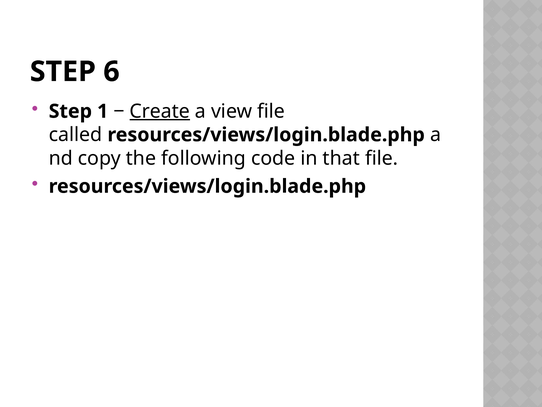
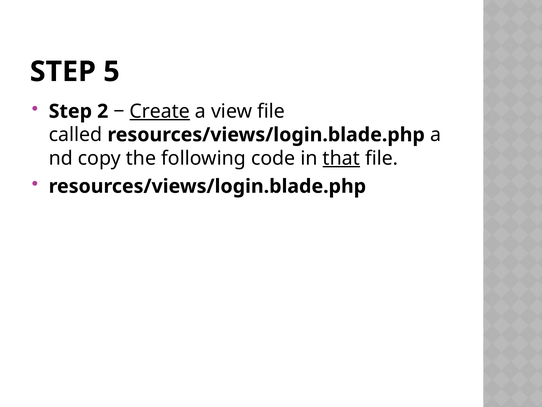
6: 6 -> 5 (111, 72)
1: 1 -> 2 (103, 111)
that underline: none -> present (341, 158)
